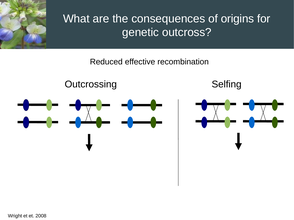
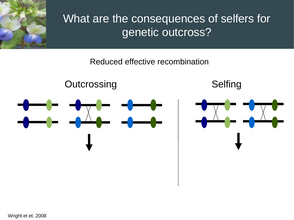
origins: origins -> selfers (237, 19)
